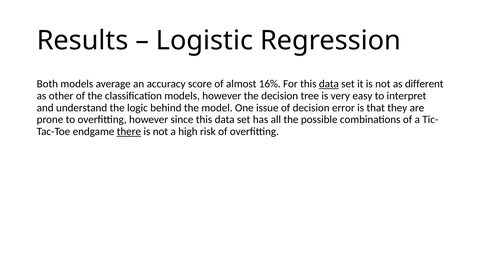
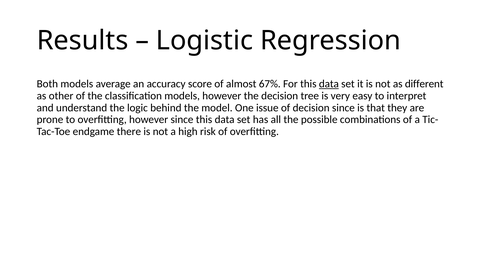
16%: 16% -> 67% (270, 84)
decision error: error -> since (343, 108)
there underline: present -> none (129, 132)
